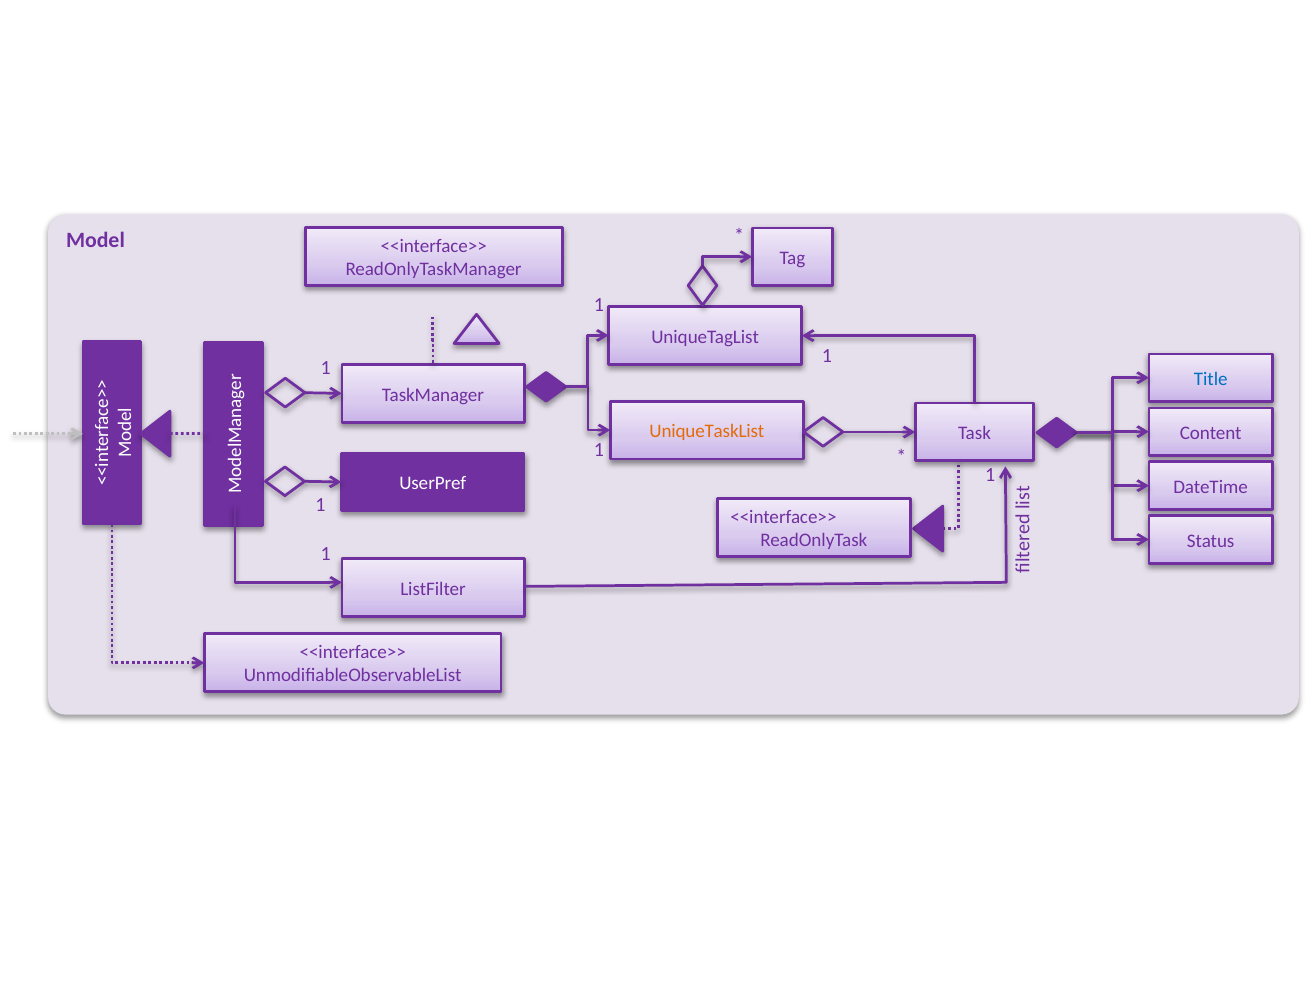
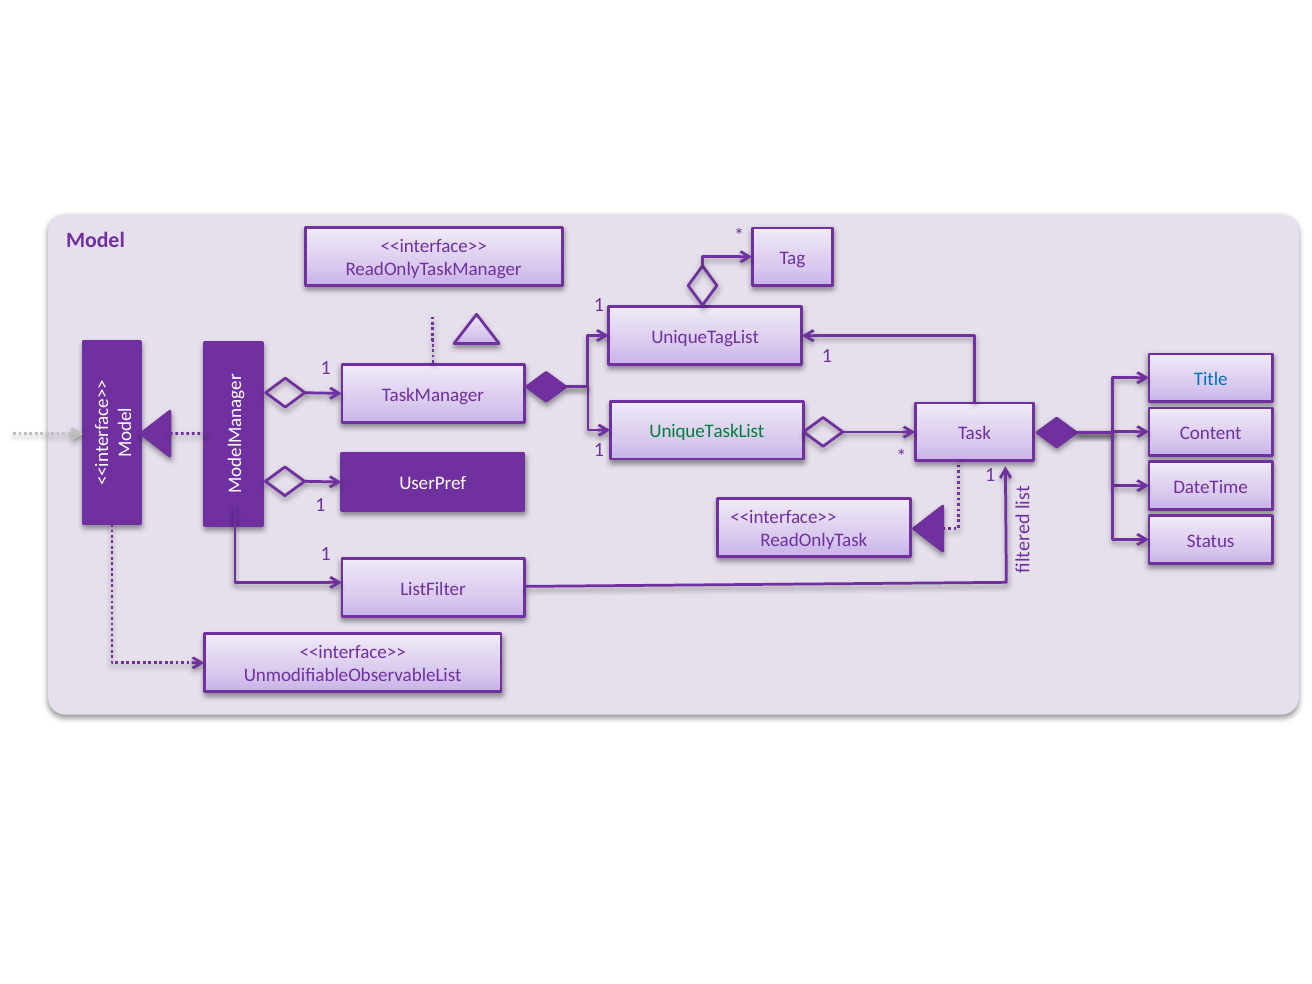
UniqueTaskList colour: orange -> green (707, 432)
